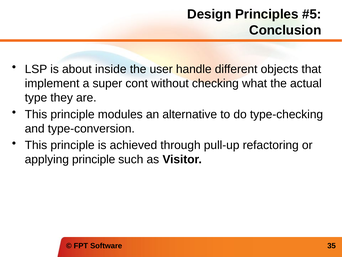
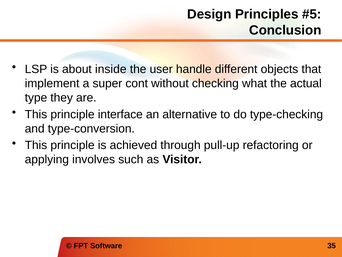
modules: modules -> interface (120, 114)
applying principle: principle -> involves (94, 159)
